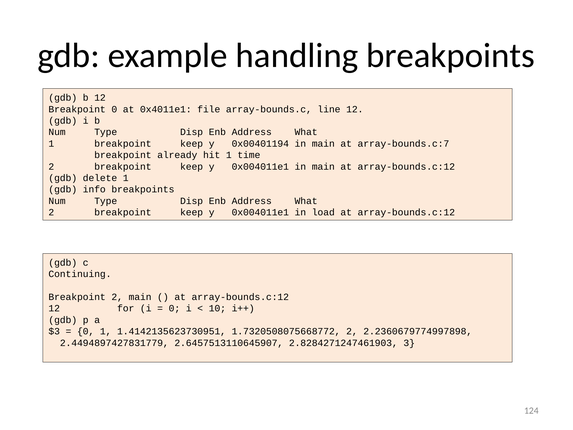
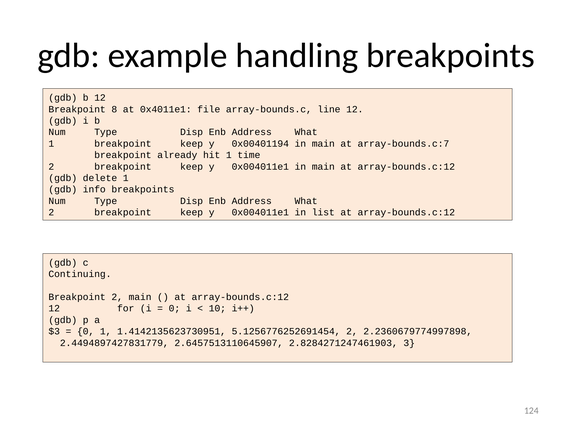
Breakpoint 0: 0 -> 8 (114, 109)
load: load -> list (323, 212)
1.7320508075668772: 1.7320508075668772 -> 5.1256776252691454 (286, 331)
